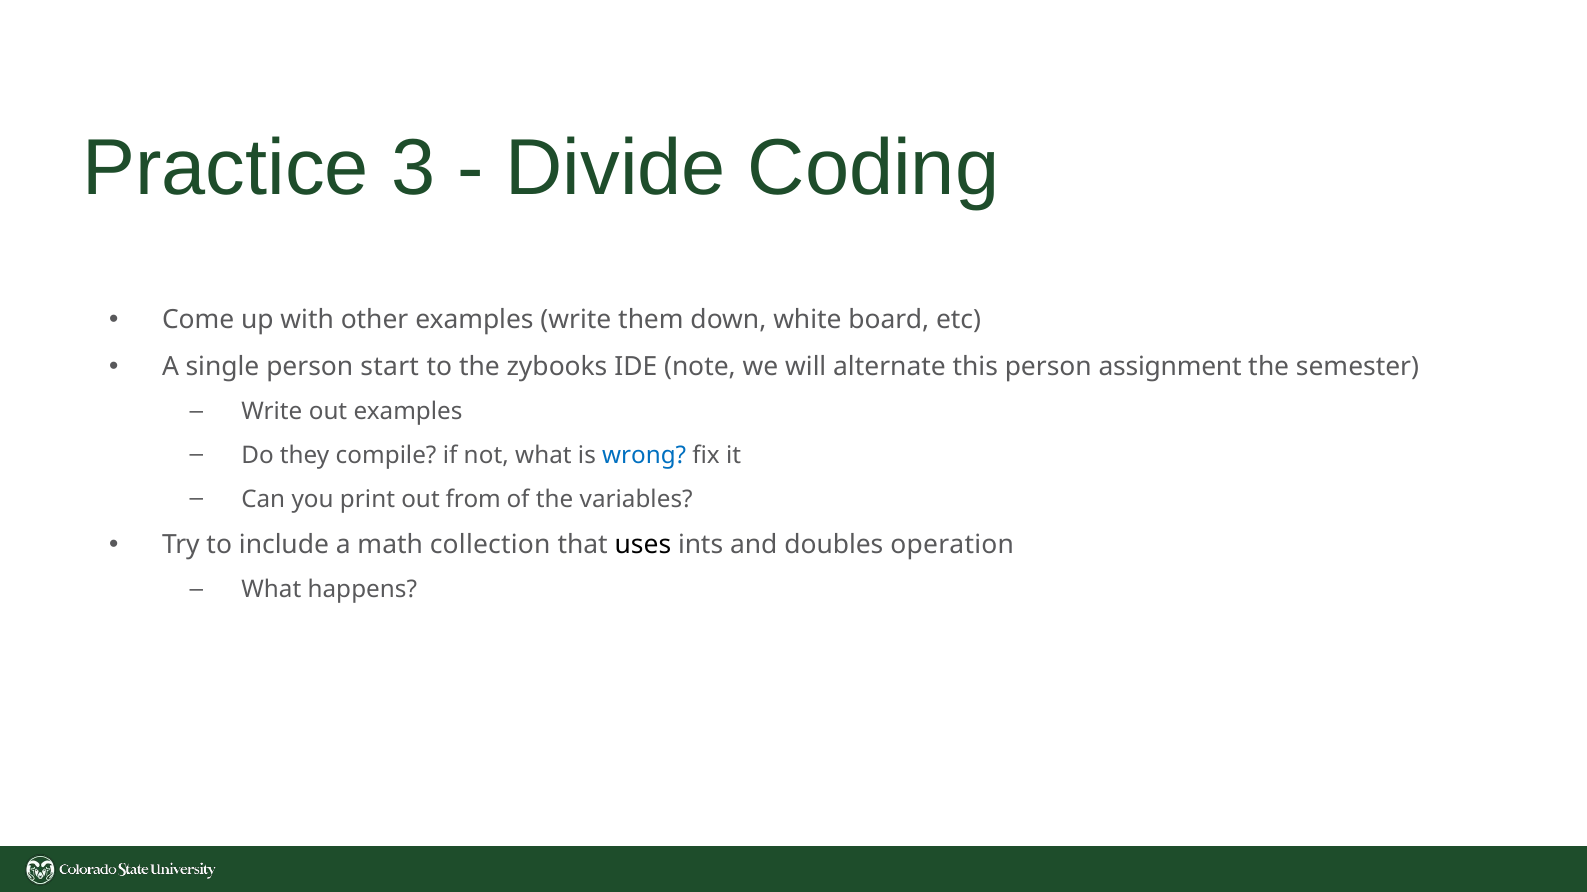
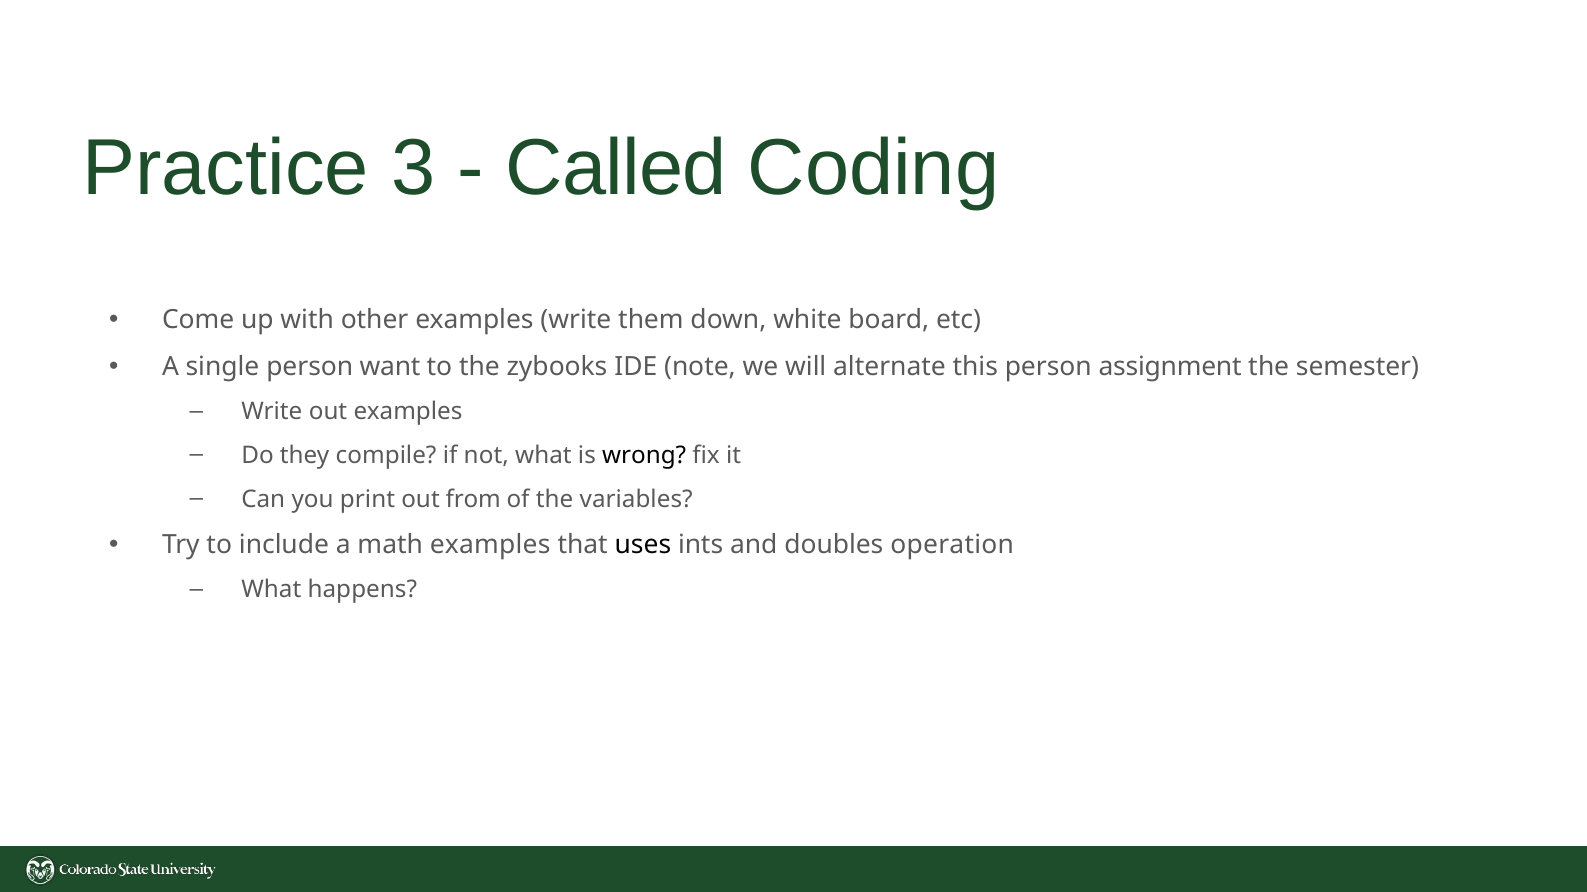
Divide: Divide -> Called (616, 168)
start: start -> want (390, 367)
wrong colour: blue -> black (644, 456)
math collection: collection -> examples (490, 545)
